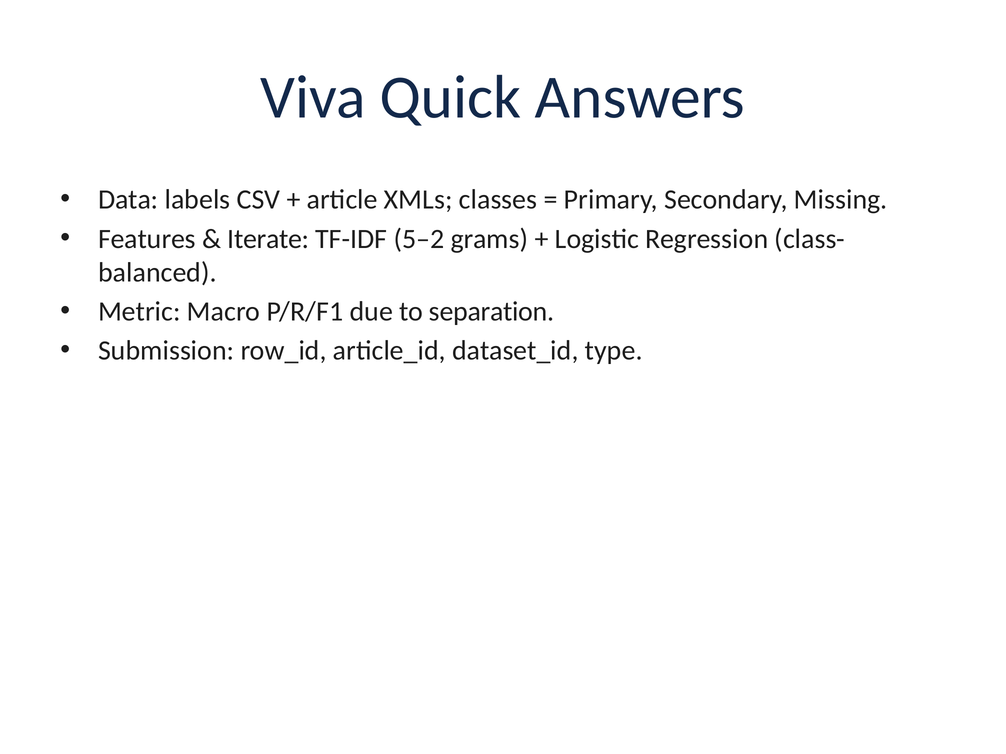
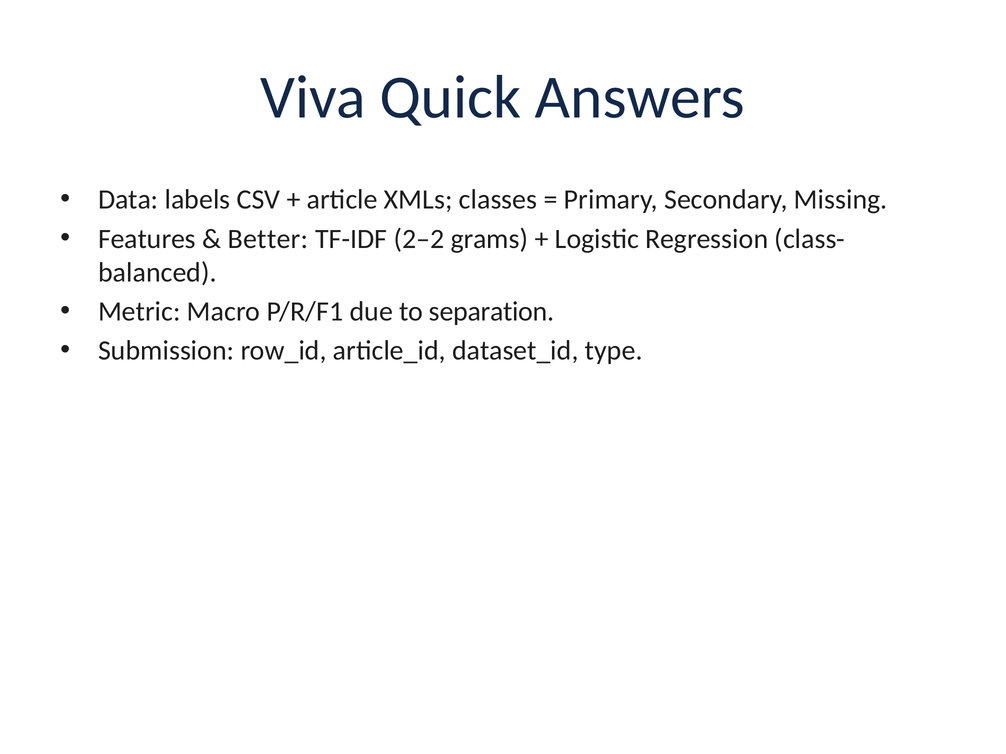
Iterate: Iterate -> Better (268, 239)
5–2: 5–2 -> 2–2 (419, 239)
